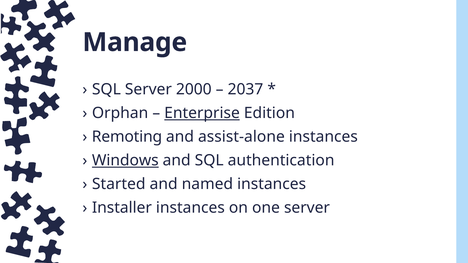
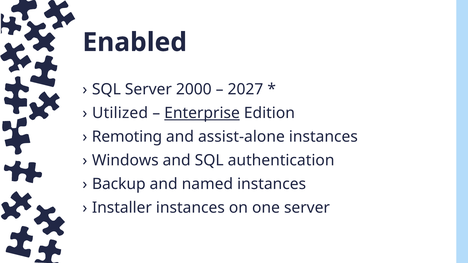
Manage: Manage -> Enabled (135, 42)
2037: 2037 -> 2027 (245, 89)
Orphan: Orphan -> Utilized (120, 113)
Windows underline: present -> none (125, 161)
Started: Started -> Backup (119, 184)
